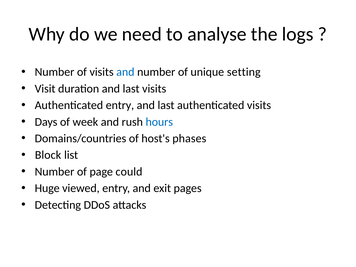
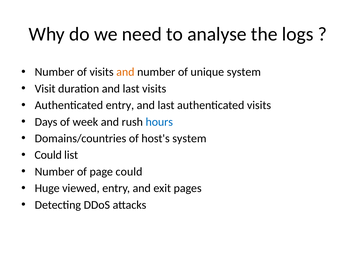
and colour: blue -> orange (125, 72)
unique setting: setting -> system (244, 72)
host's phases: phases -> system (189, 138)
Block: Block -> Could (48, 155)
